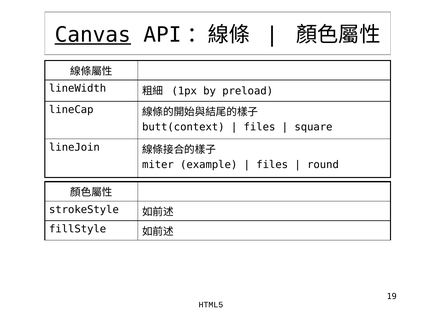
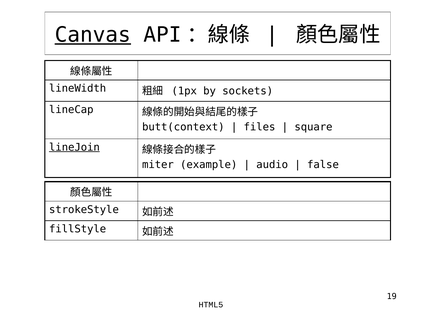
preload: preload -> sockets (248, 91)
lineJoin underline: none -> present (74, 147)
files: files -> audio (272, 164)
round: round -> false (323, 164)
